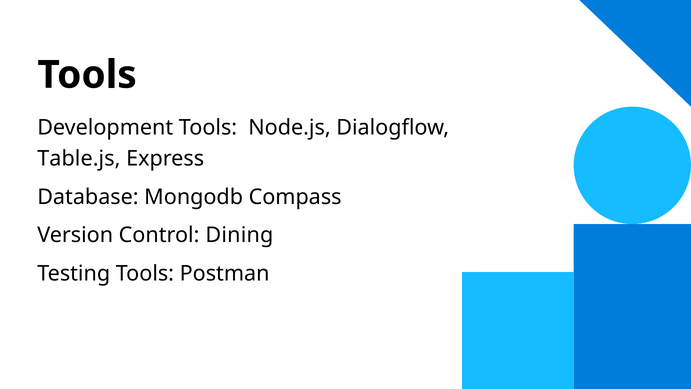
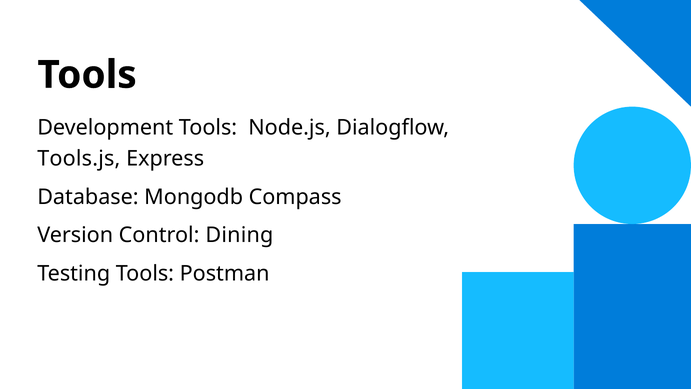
Table.js: Table.js -> Tools.js (79, 158)
